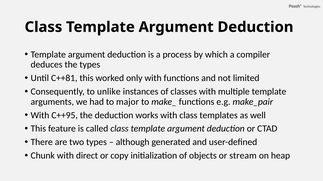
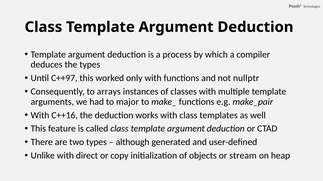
C++81: C++81 -> C++97 (64, 78)
limited: limited -> nullptr (246, 78)
unlike: unlike -> arrays (109, 92)
C++95: C++95 -> C++16 (65, 116)
Chunk: Chunk -> Unlike (43, 156)
